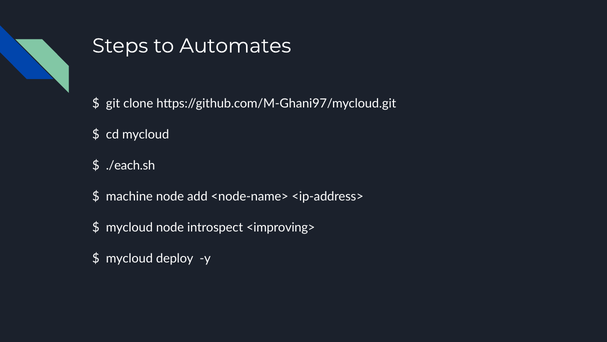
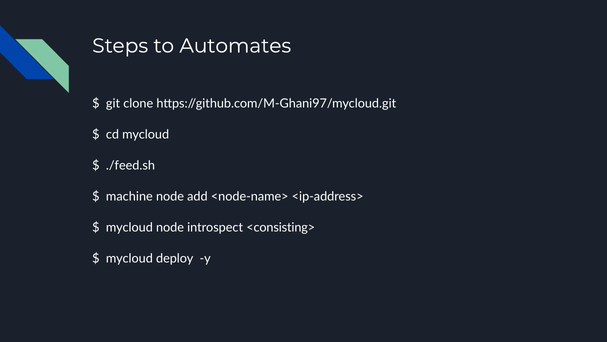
./each.sh: ./each.sh -> ./feed.sh (130, 165)
<improving>: <improving> -> <consisting> (281, 227)
